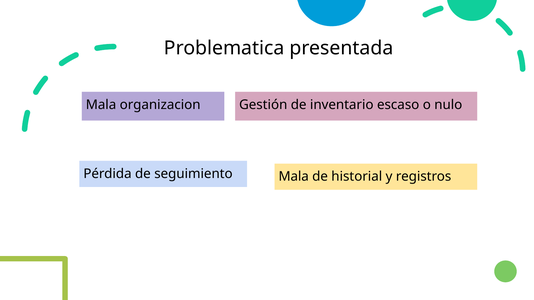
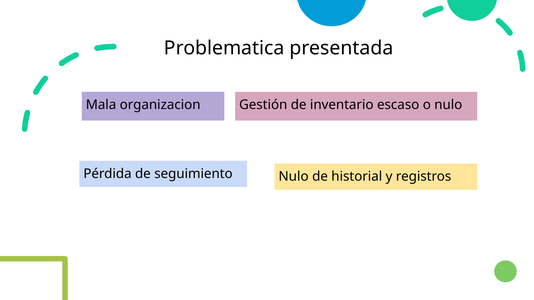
Mala: Mala -> Nulo (294, 177)
